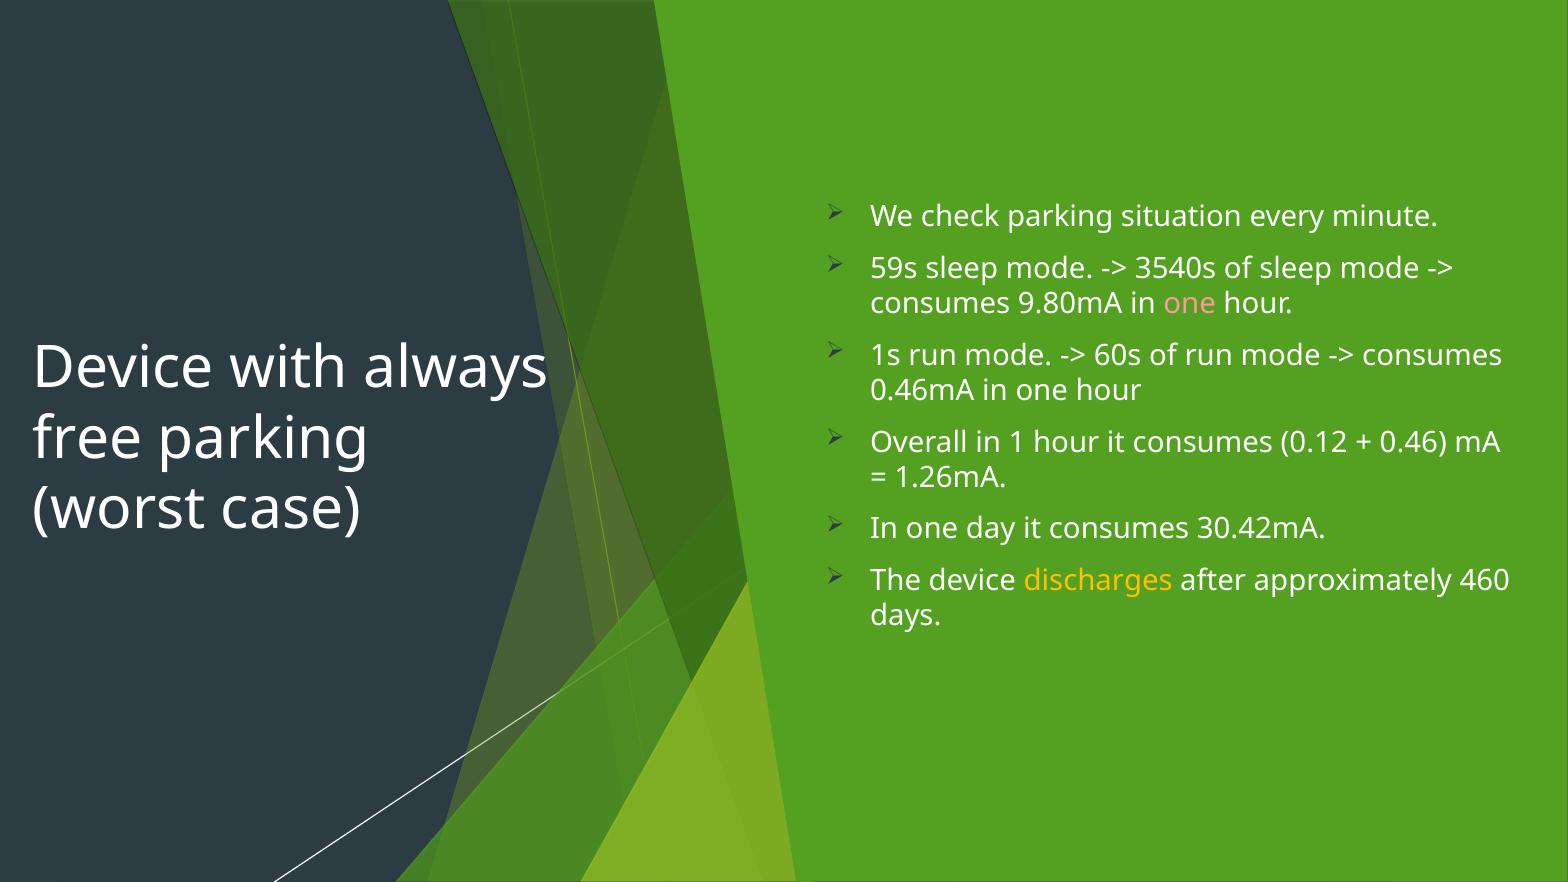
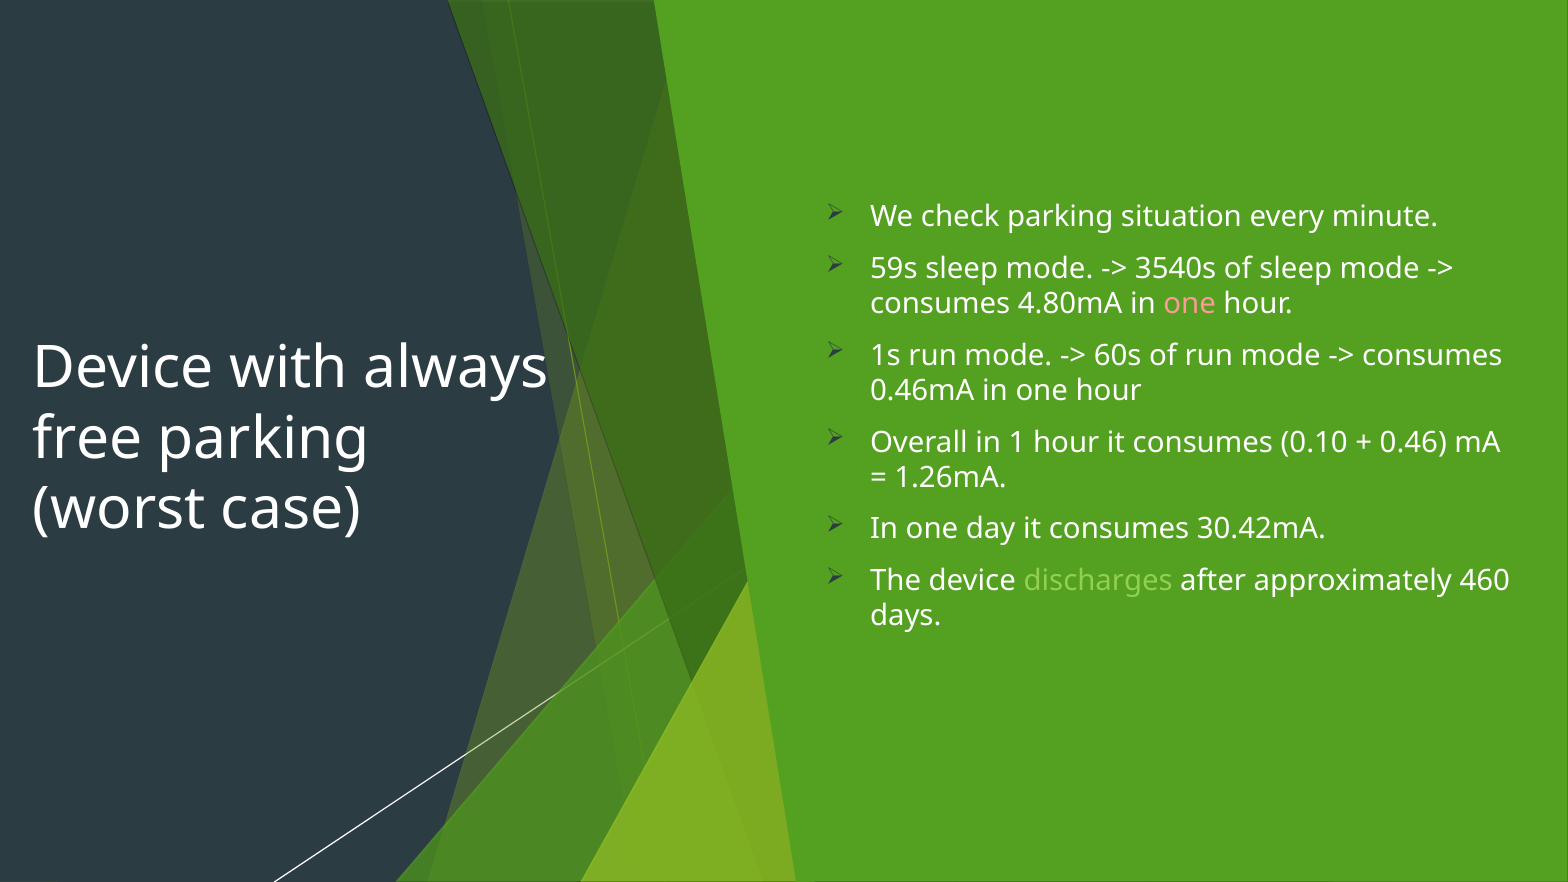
9.80mA: 9.80mA -> 4.80mA (1070, 304)
0.12: 0.12 -> 0.10 (1314, 442)
discharges colour: yellow -> light green (1098, 581)
